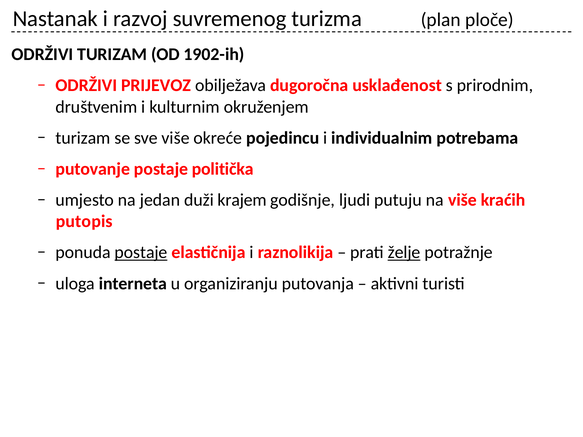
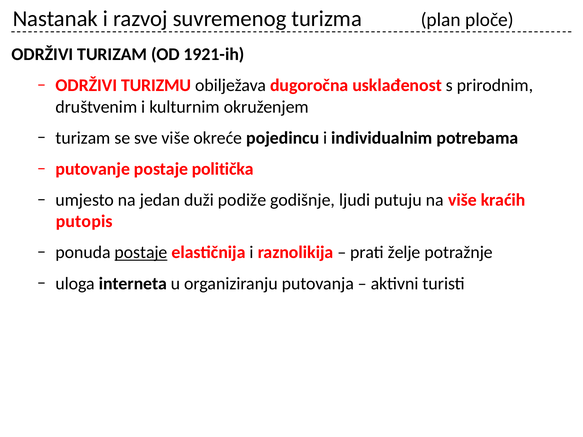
1902-ih: 1902-ih -> 1921-ih (214, 54)
PRIJEVOZ: PRIJEVOZ -> TURIZMU (156, 85)
krajem: krajem -> podiže (242, 200)
želje underline: present -> none (404, 253)
